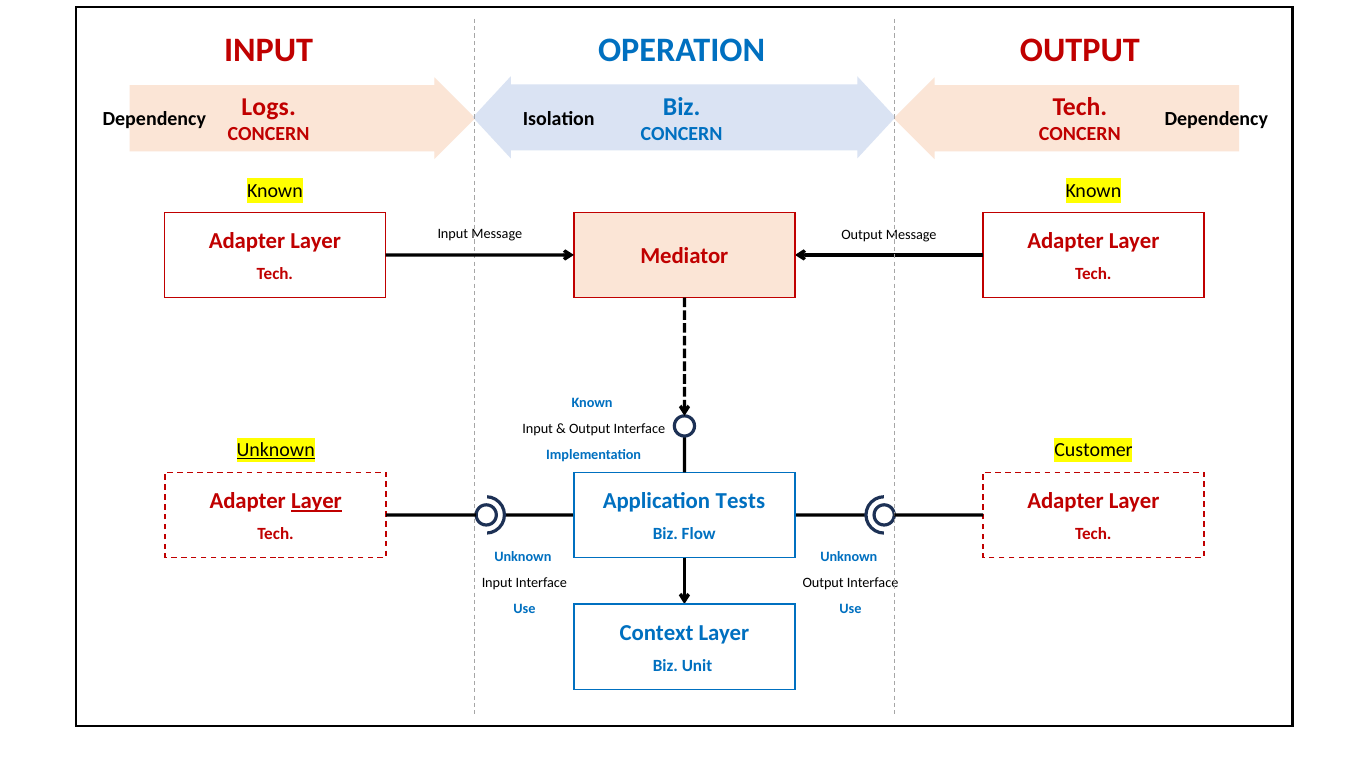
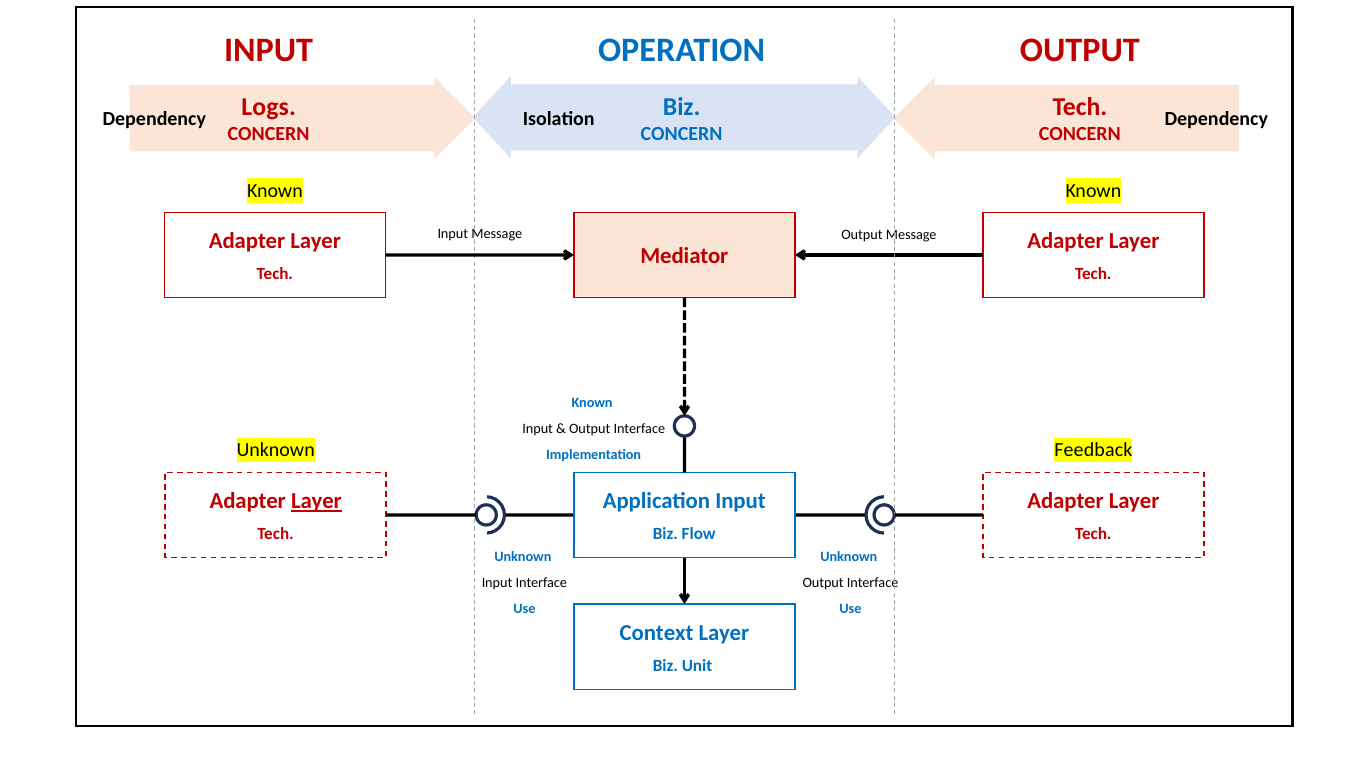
Unknown underline: present -> none (276, 450)
Customer: Customer -> Feedback (1093, 450)
Application Tests: Tests -> Input (740, 501)
